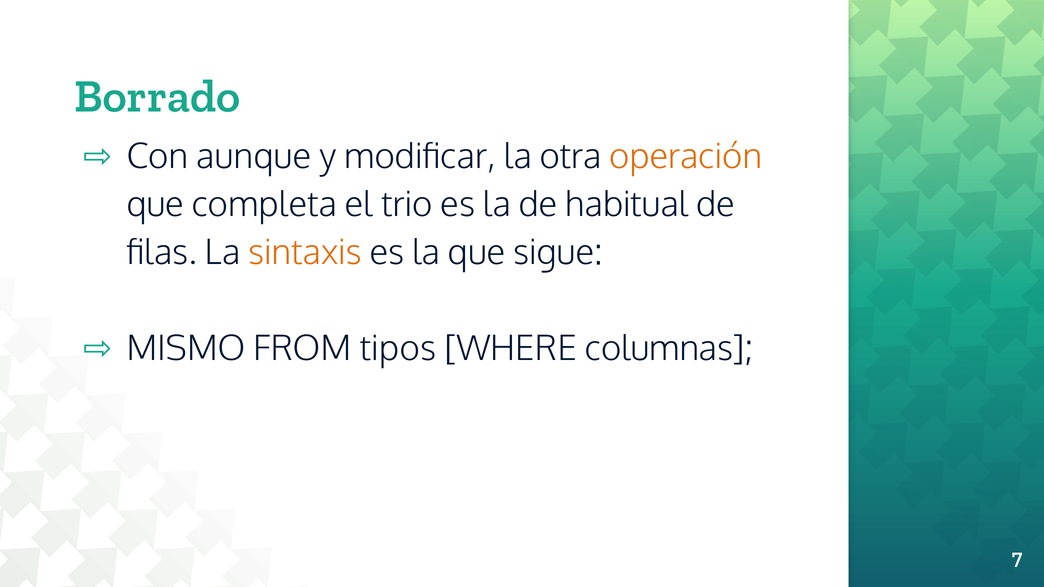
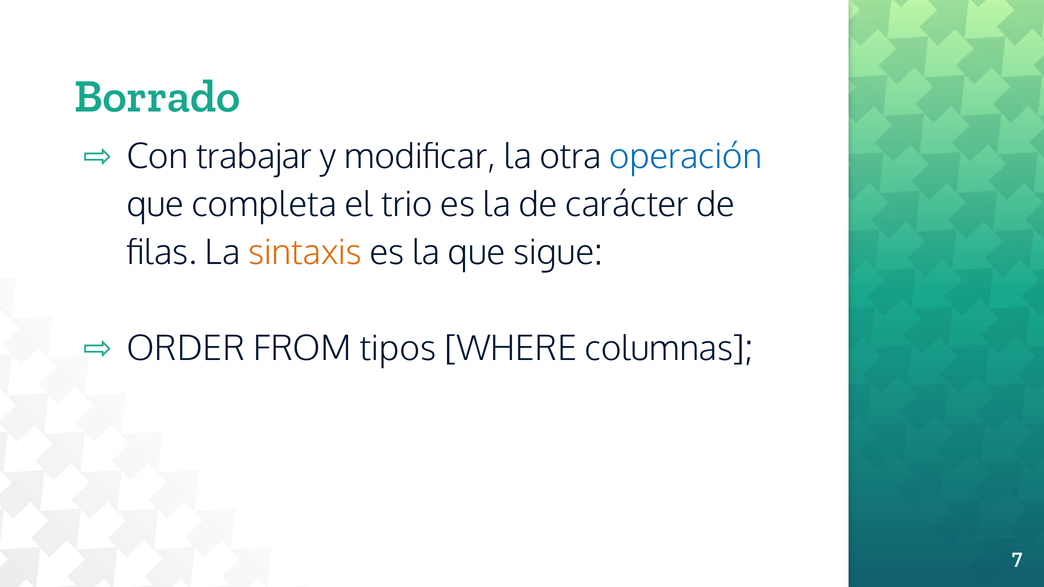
aunque: aunque -> trabajar (254, 157)
operación colour: orange -> blue (686, 157)
habitual: habitual -> carácter (627, 205)
MISMO: MISMO -> ORDER (186, 349)
